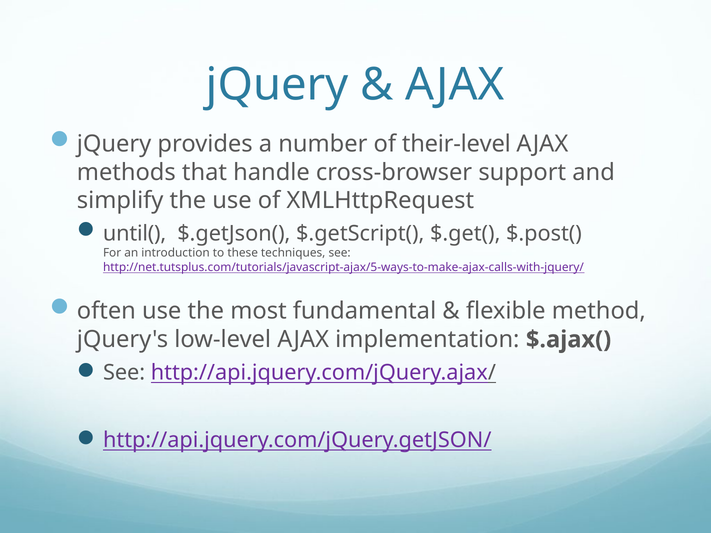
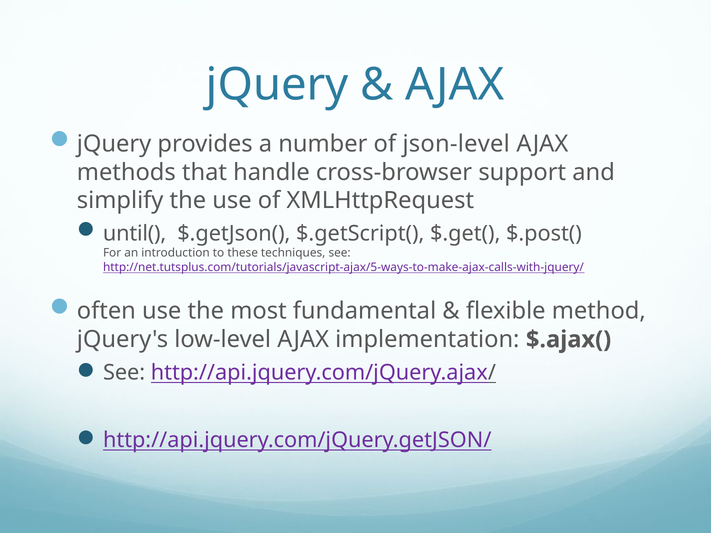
their-level: their-level -> json-level (456, 144)
